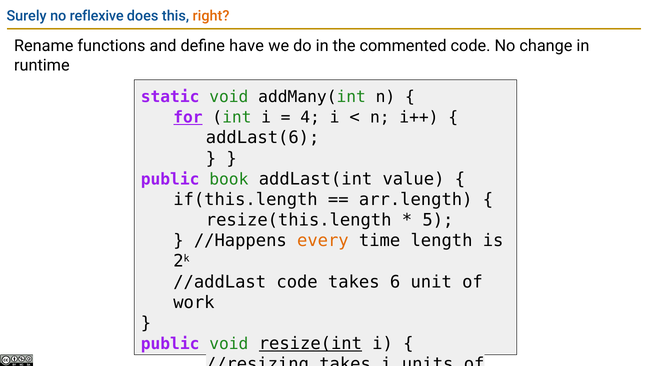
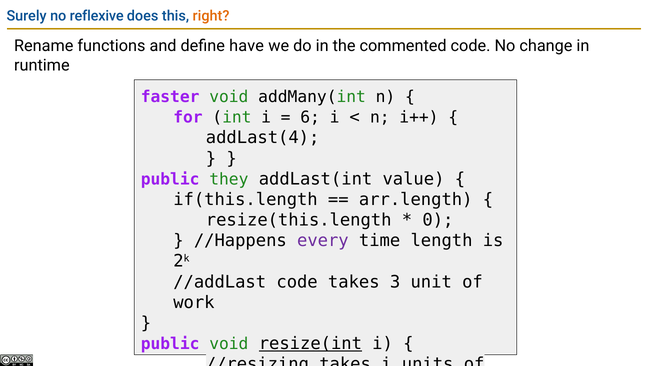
static: static -> faster (170, 97)
for underline: present -> none (188, 118)
4: 4 -> 6 (310, 118)
addLast(6: addLast(6 -> addLast(4 (263, 138)
book: book -> they (229, 179)
5: 5 -> 0 (438, 220)
every colour: orange -> purple (323, 241)
6: 6 -> 3 (395, 282)
